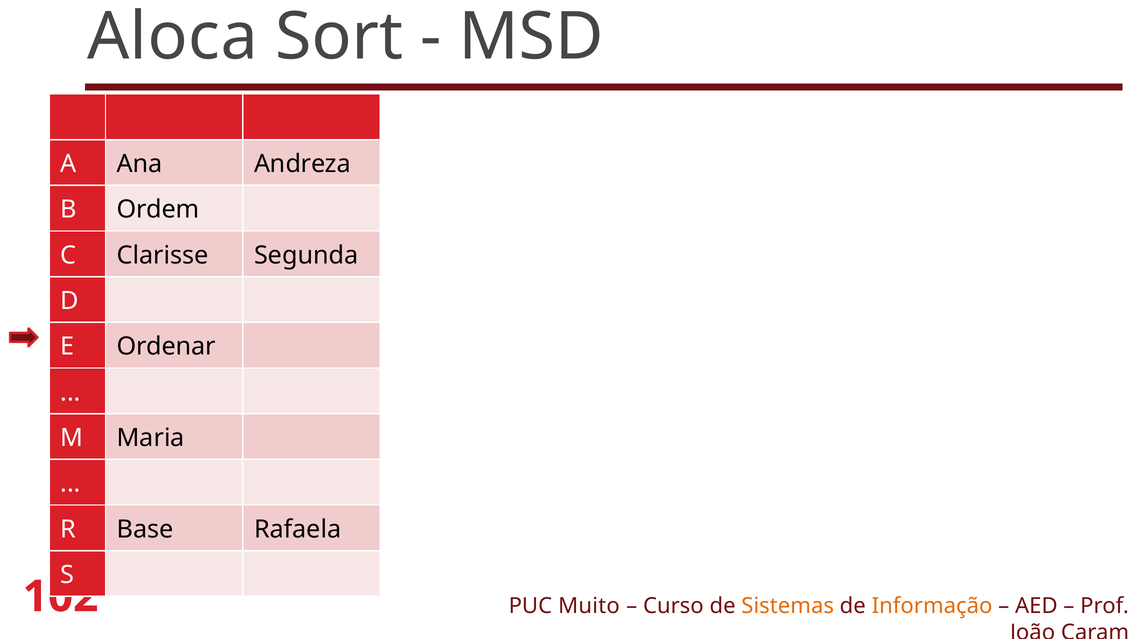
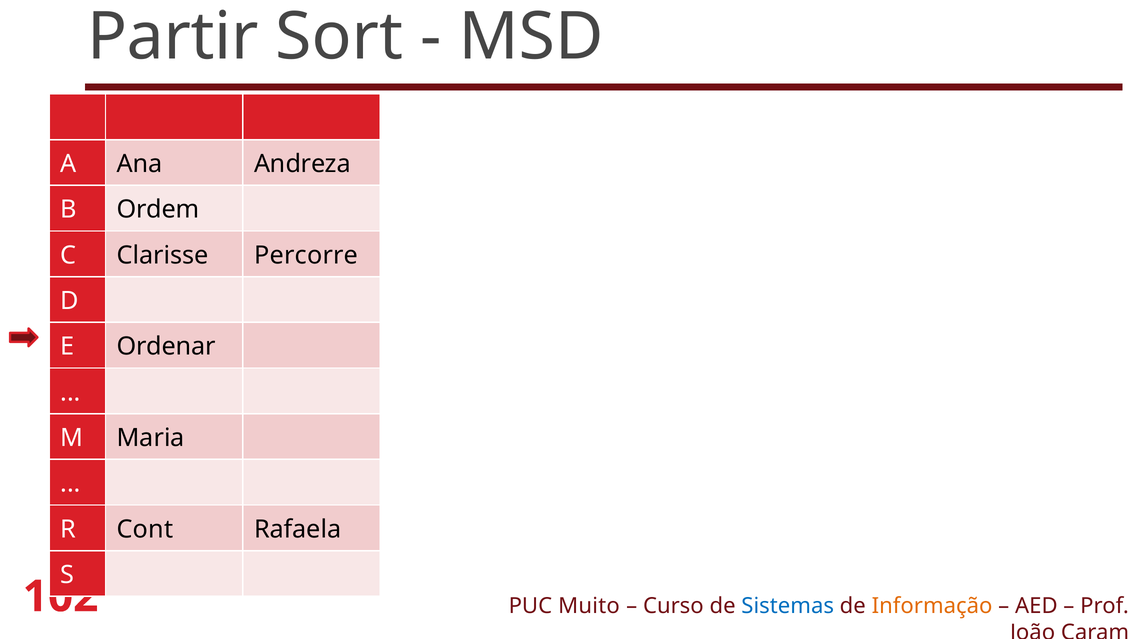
Aloca: Aloca -> Partir (173, 37)
Segunda: Segunda -> Percorre (306, 255)
Base: Base -> Cont (145, 529)
Sistemas colour: orange -> blue (788, 606)
